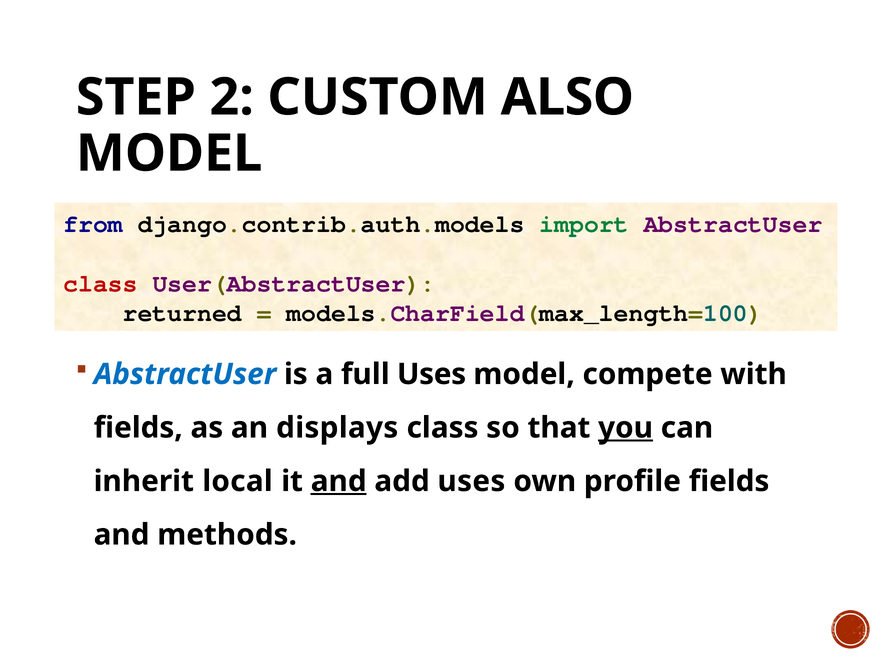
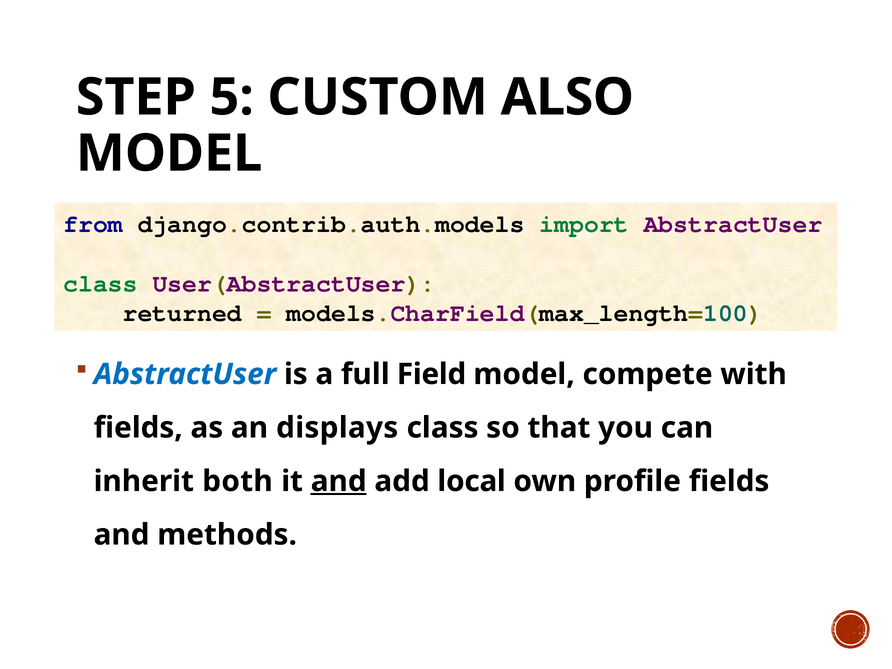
2: 2 -> 5 (232, 97)
class colour: red -> green (100, 283)
full Uses: Uses -> Field (432, 374)
you underline: present -> none (626, 428)
local: local -> both (237, 481)
add uses: uses -> local (472, 481)
